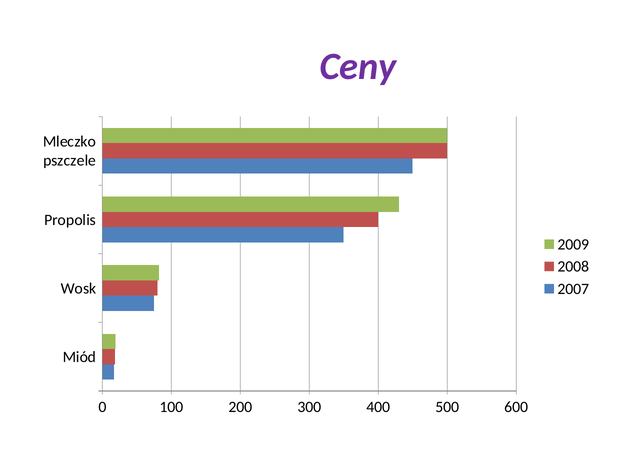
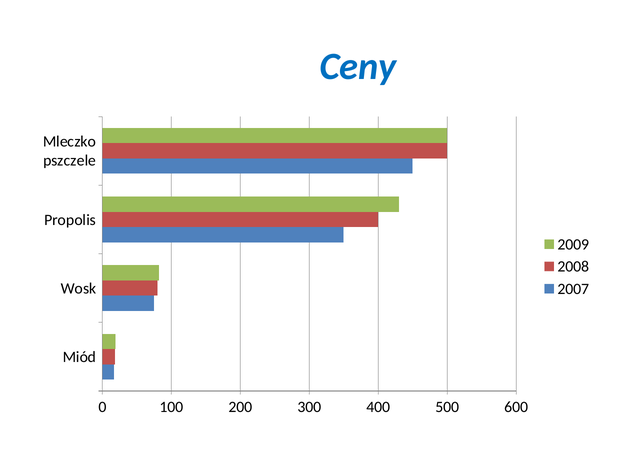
Ceny colour: purple -> blue (358, 67)
